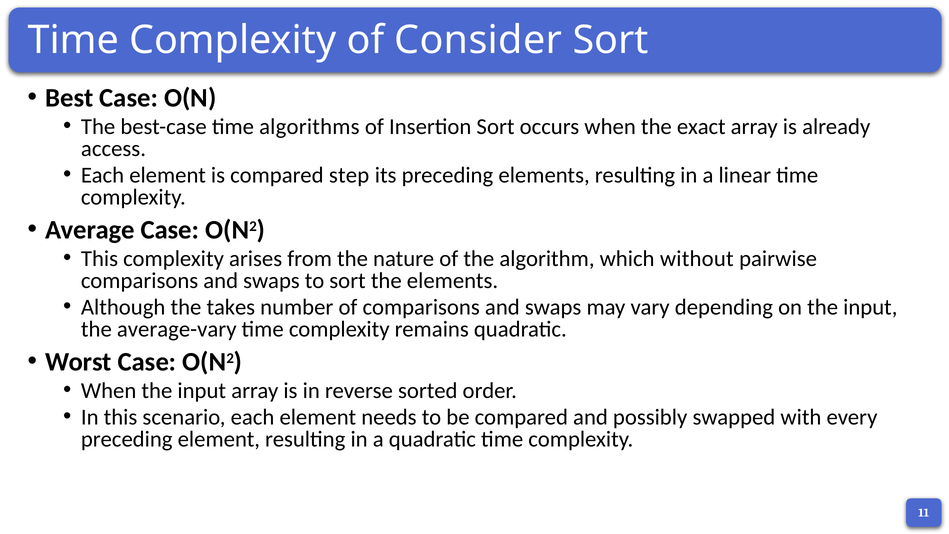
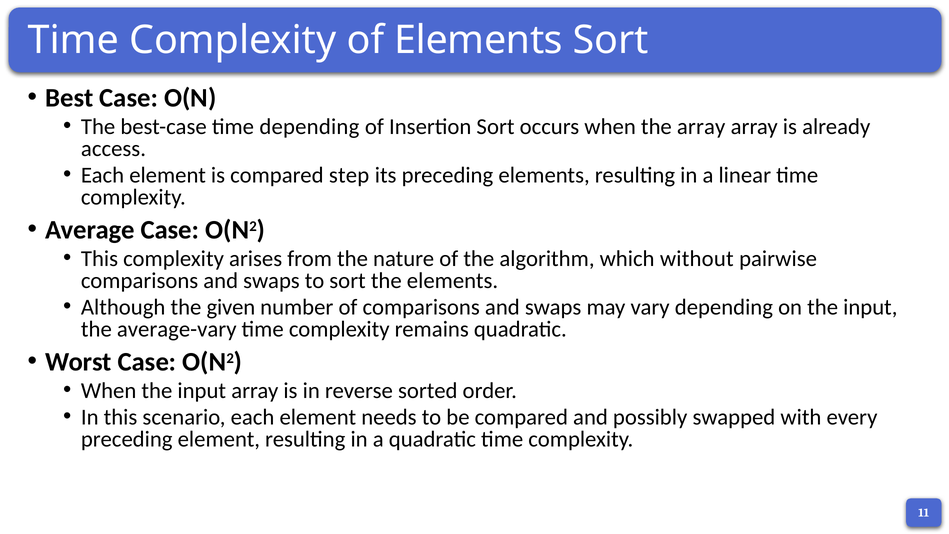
of Consider: Consider -> Elements (479, 40)
time algorithms: algorithms -> depending (309, 126)
the exact: exact -> array (701, 126)
takes: takes -> given (231, 307)
